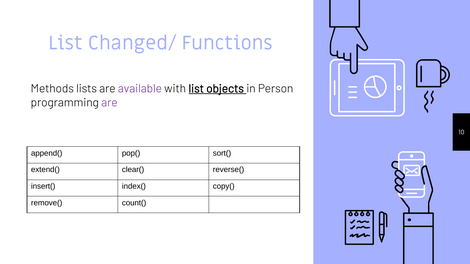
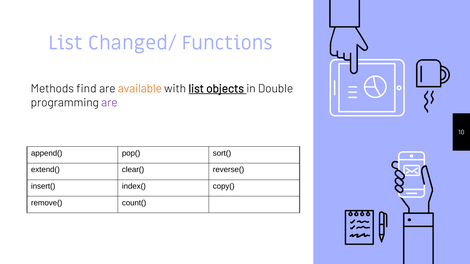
lists: lists -> find (86, 89)
available colour: purple -> orange (140, 89)
Person: Person -> Double (276, 89)
